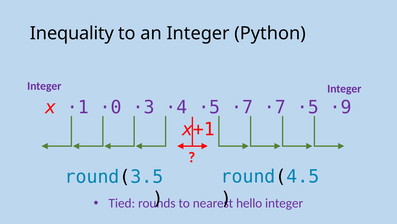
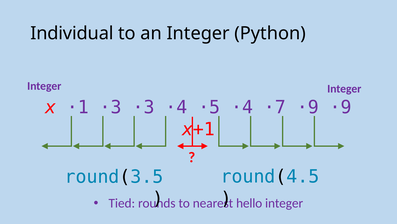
Inequality: Inequality -> Individual (72, 33)
·1 ·0: ·0 -> ·3 (111, 107)
·5 ·7: ·7 -> ·4 (242, 107)
·7 ·5: ·5 -> ·9 (308, 107)
